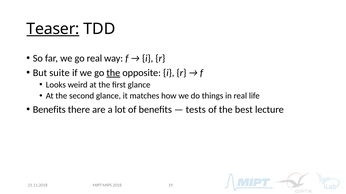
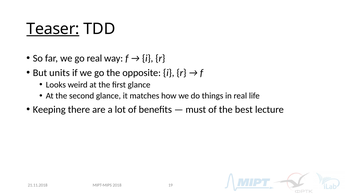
suite: suite -> units (60, 73)
the underline: present -> none (113, 73)
Benefits: Benefits -> Keeping (49, 110)
tests: tests -> must (196, 110)
